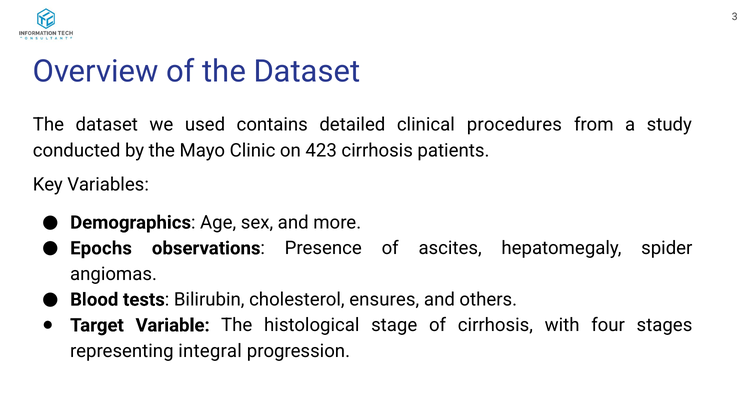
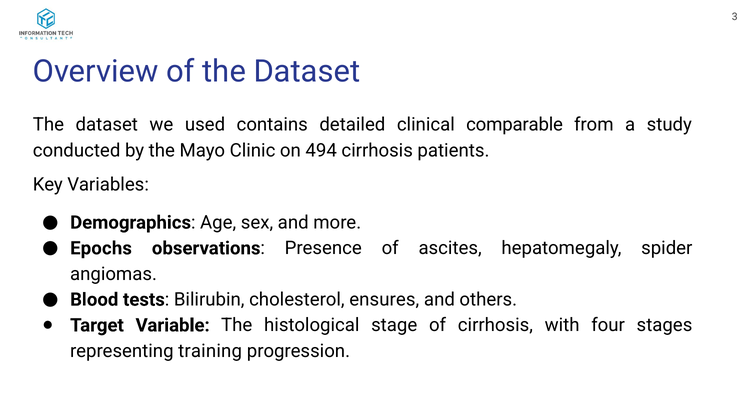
procedures: procedures -> comparable (515, 125)
423: 423 -> 494 (321, 151)
integral: integral -> training (210, 351)
